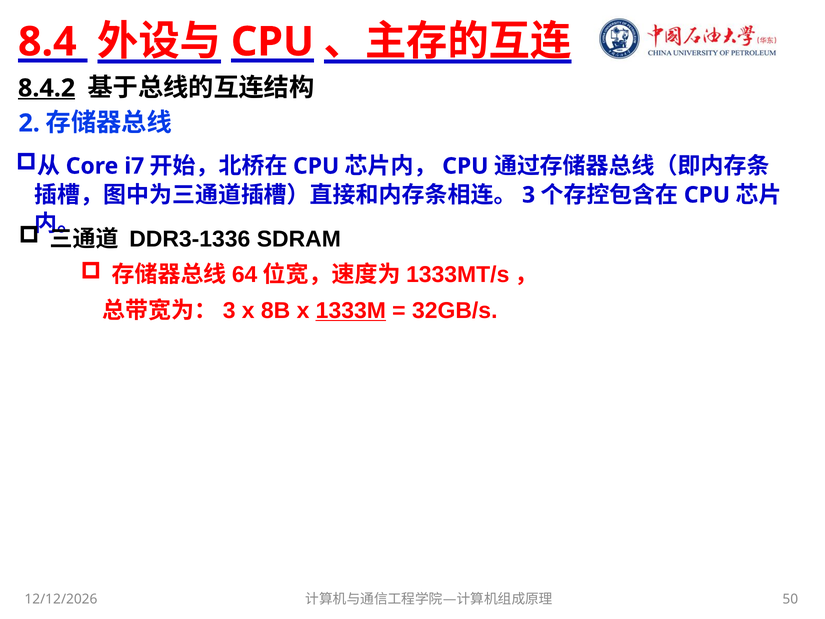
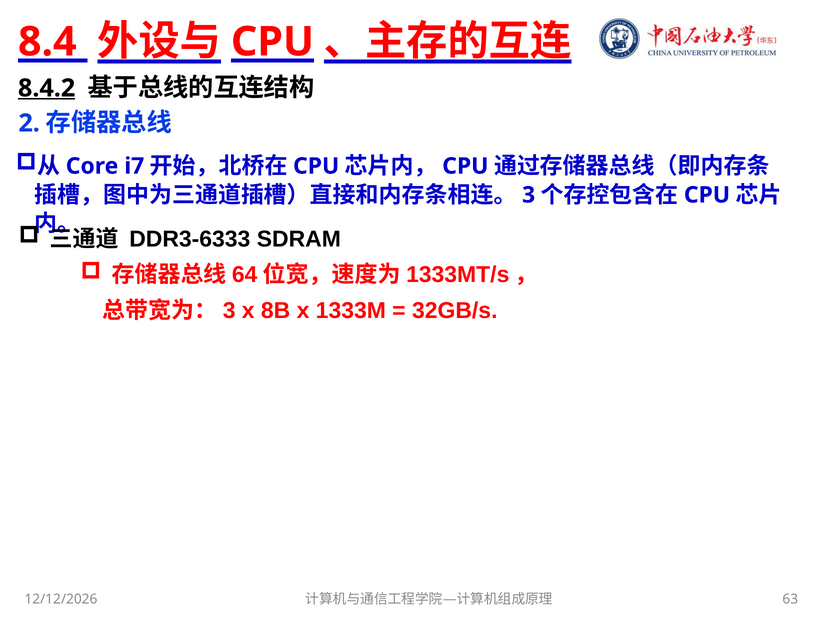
DDR3-1336: DDR3-1336 -> DDR3-6333 (190, 239)
1333M underline: present -> none (351, 311)
50: 50 -> 63 (790, 599)
